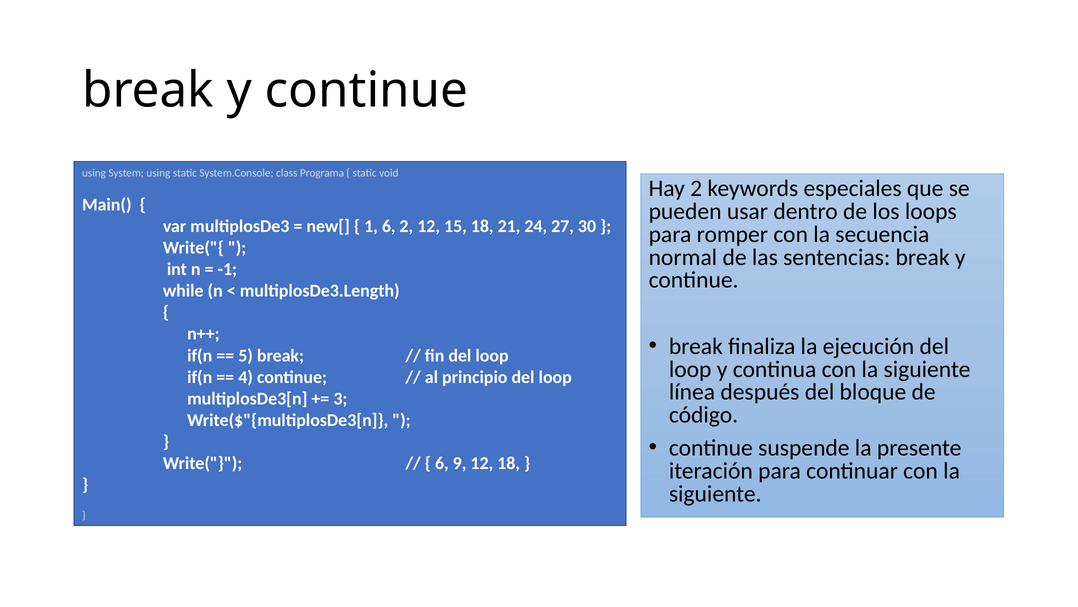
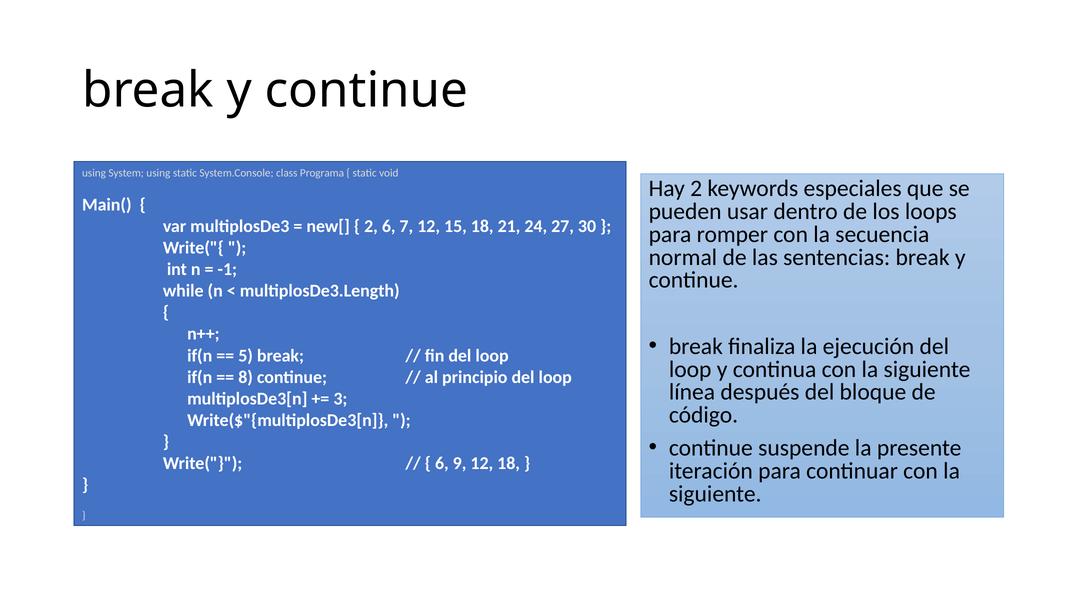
1: 1 -> 2 (371, 226)
6 2: 2 -> 7 (406, 226)
4: 4 -> 8 (246, 377)
